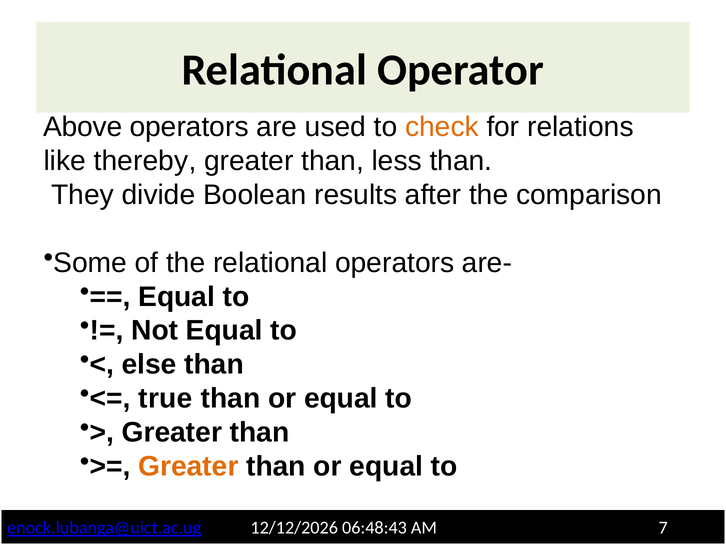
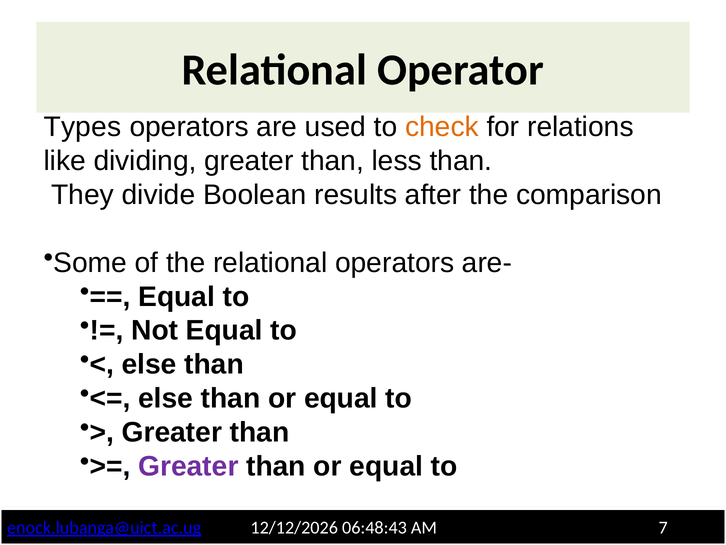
Above: Above -> Types (83, 127)
thereby: thereby -> dividing (145, 161)
true: true -> else (166, 398)
Greater colour: orange -> purple (188, 466)
